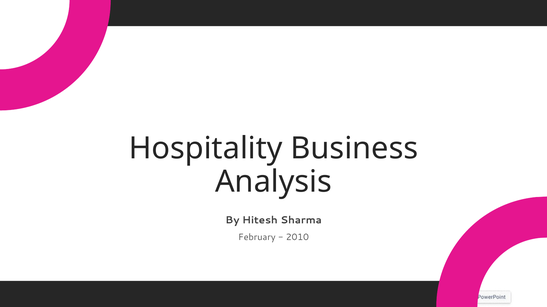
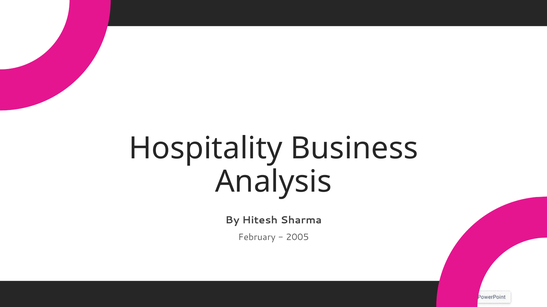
2010: 2010 -> 2005 (297, 238)
